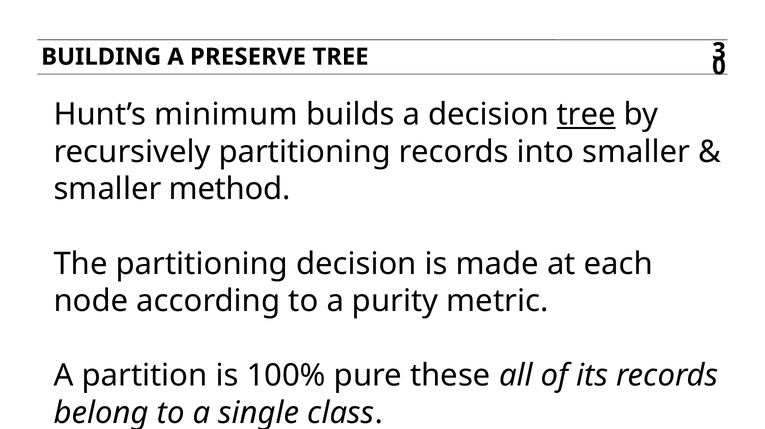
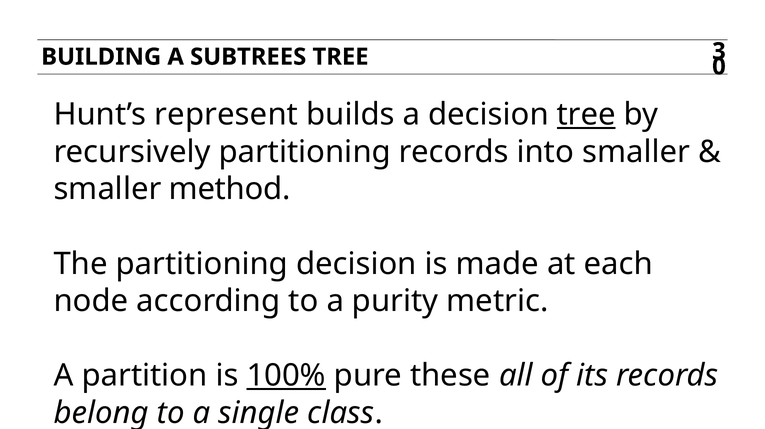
PRESERVE: PRESERVE -> SUBTREES (248, 57)
minimum: minimum -> represent (226, 115)
100% underline: none -> present (286, 376)
